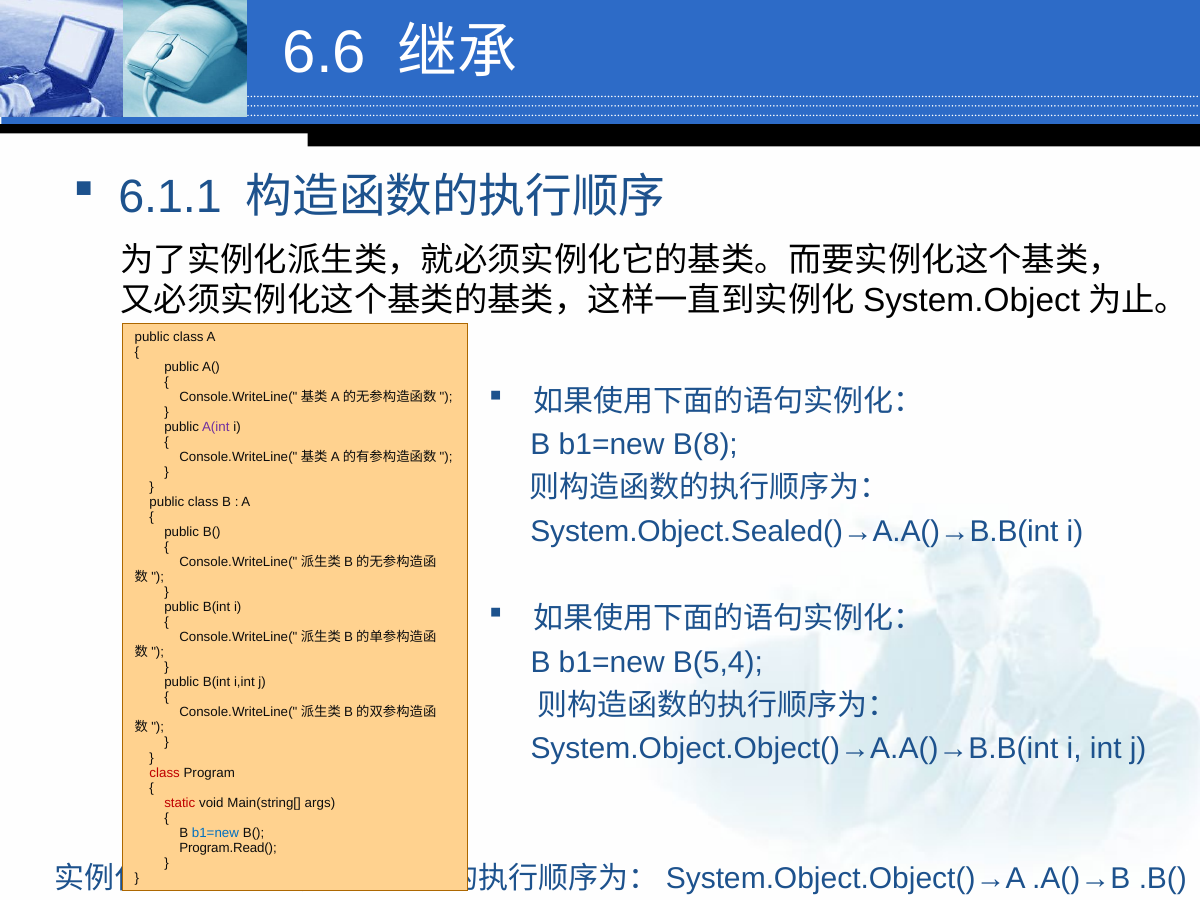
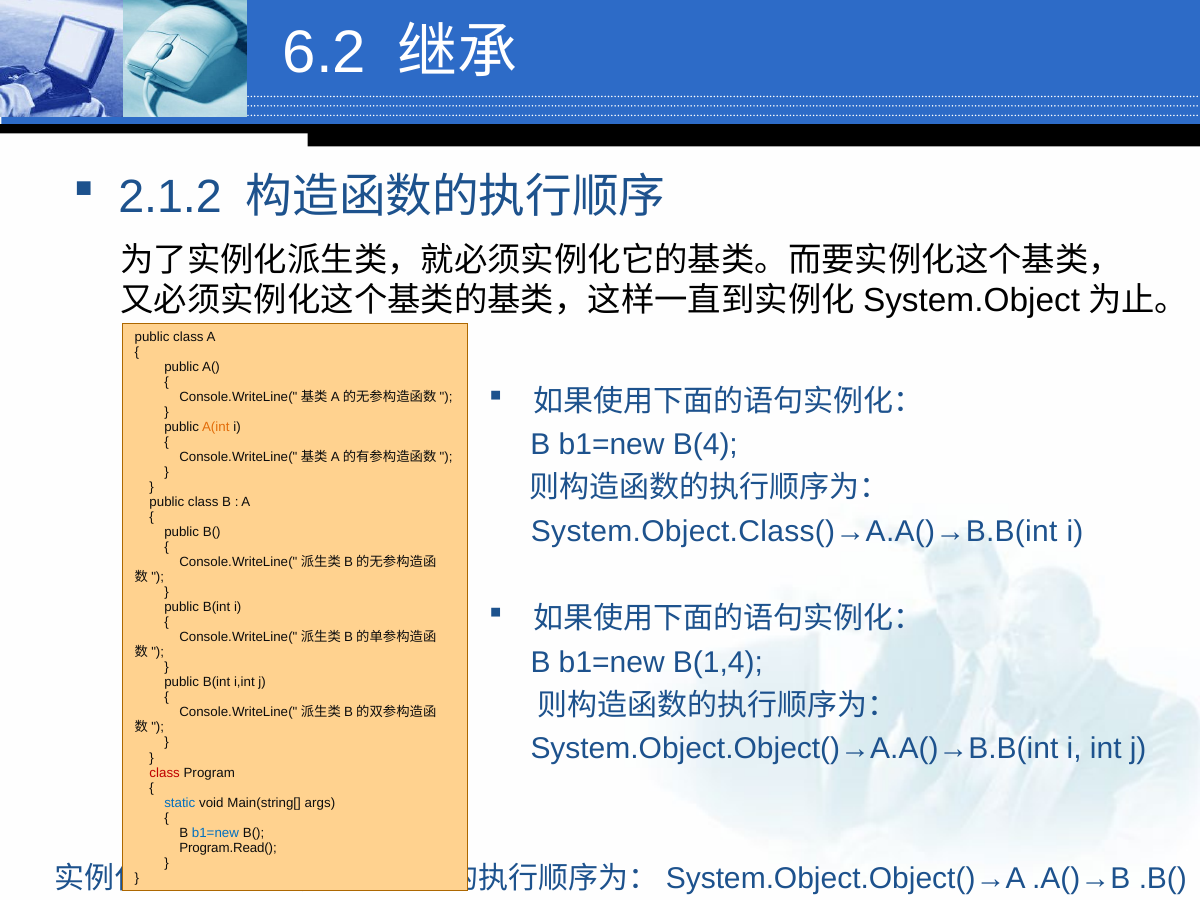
6.6: 6.6 -> 6.2 (325, 53)
6.1.1: 6.1.1 -> 2.1.2 (170, 197)
A(int colour: purple -> orange (216, 427)
B(8: B(8 -> B(4 (705, 445)
System.Object.Sealed()→A.A()→B.B(int: System.Object.Sealed()→A.A()→B.B(int -> System.Object.Class()→A.A()→B.B(int (794, 531)
B(5,4: B(5,4 -> B(1,4 (718, 662)
static colour: red -> blue (180, 803)
